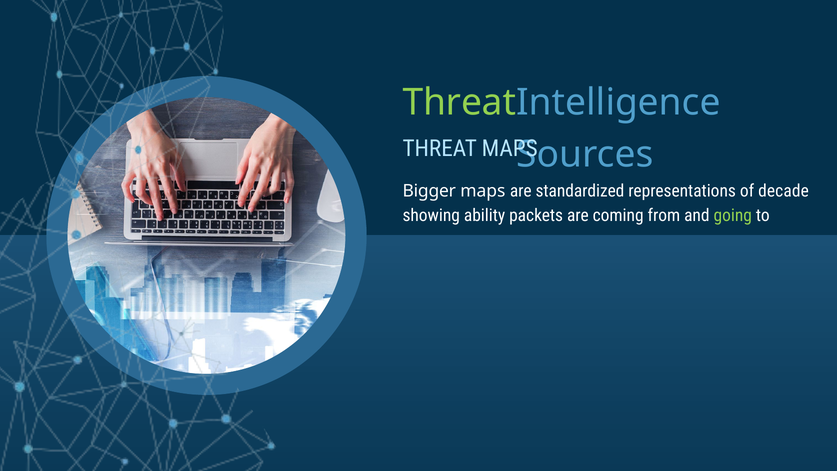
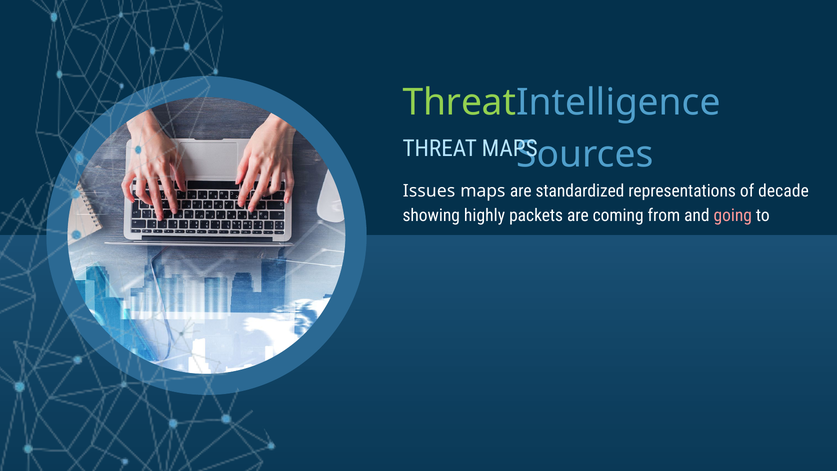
Bigger: Bigger -> Issues (429, 191)
ability: ability -> highly (484, 215)
going colour: light green -> pink (733, 215)
